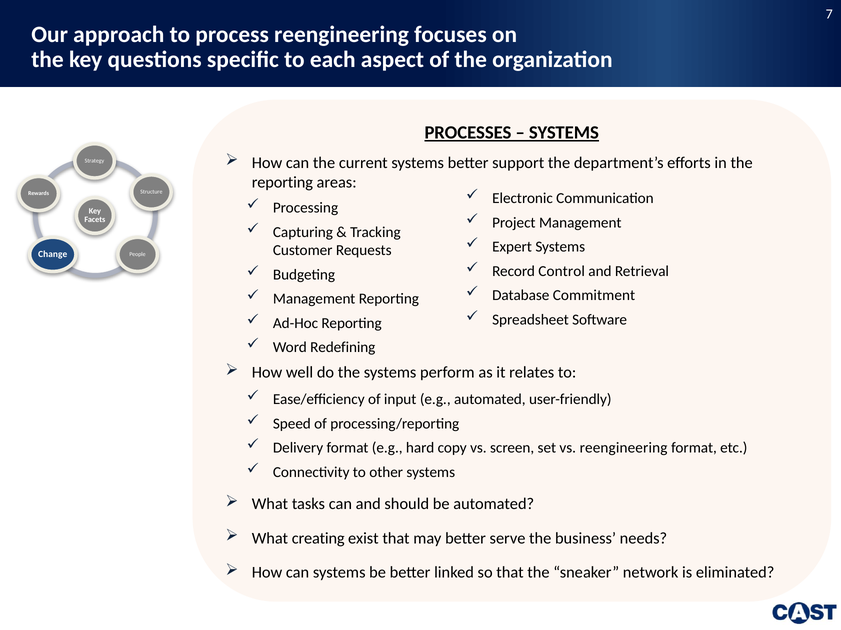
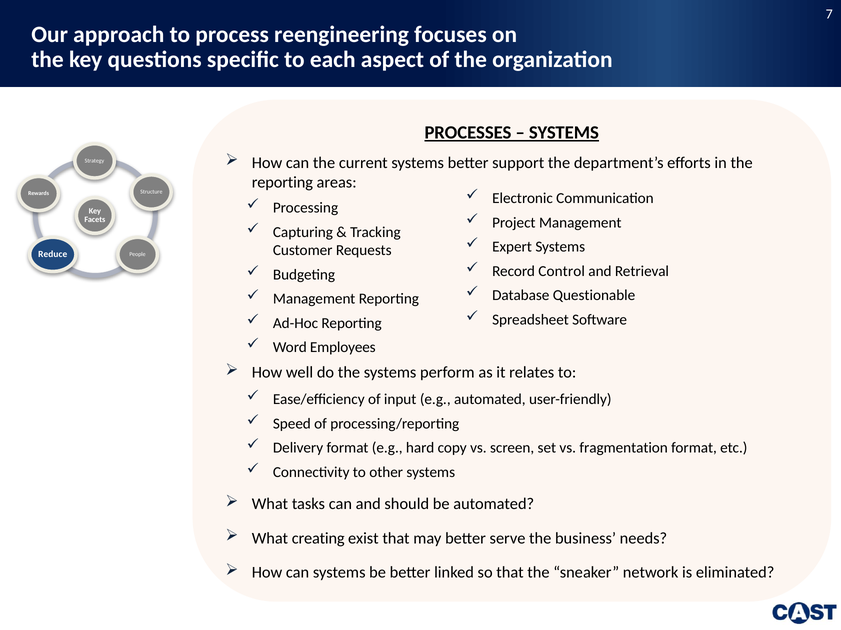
Change: Change -> Reduce (53, 255)
Commitment: Commitment -> Questionable (594, 296)
Redefining: Redefining -> Employees (343, 348)
vs reengineering: reengineering -> fragmentation (624, 448)
